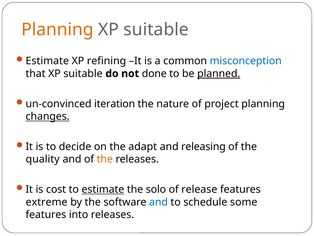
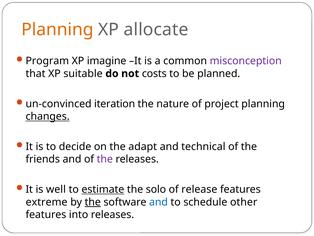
suitable: suitable -> allocate (156, 29)
Estimate: Estimate -> Program (47, 61)
refining: refining -> imagine (107, 61)
misconception colour: blue -> purple (246, 61)
done: done -> costs (154, 73)
planned underline: present -> none (219, 73)
releasing: releasing -> technical (203, 146)
quality: quality -> friends (43, 159)
the colour: orange -> purple (105, 159)
cost: cost -> well (56, 189)
the underline: none -> present (93, 202)
some: some -> other (244, 202)
